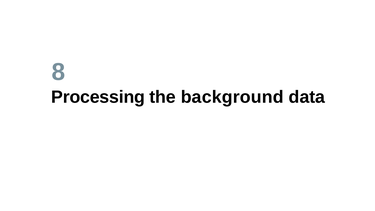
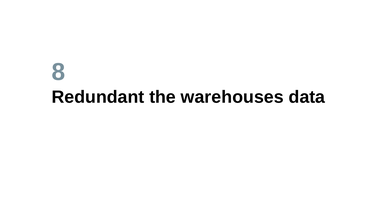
Processing: Processing -> Redundant (98, 97)
background: background -> warehouses (232, 97)
